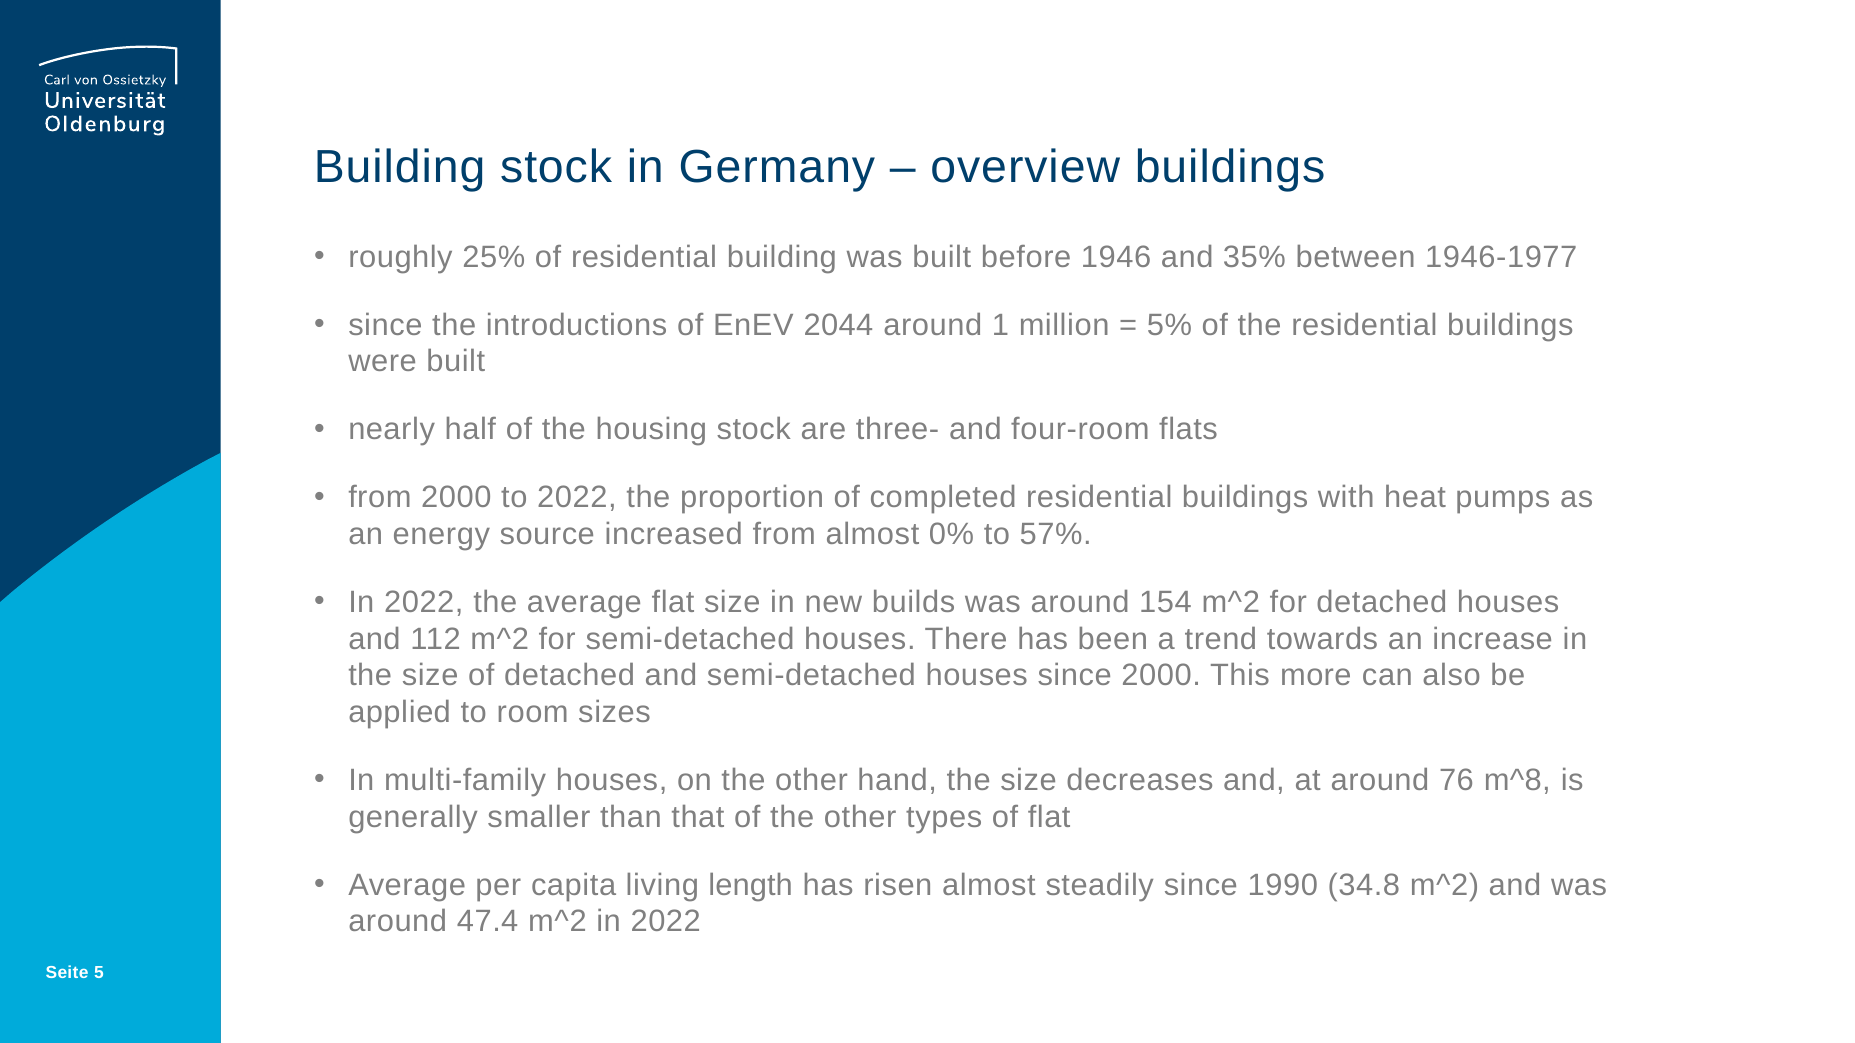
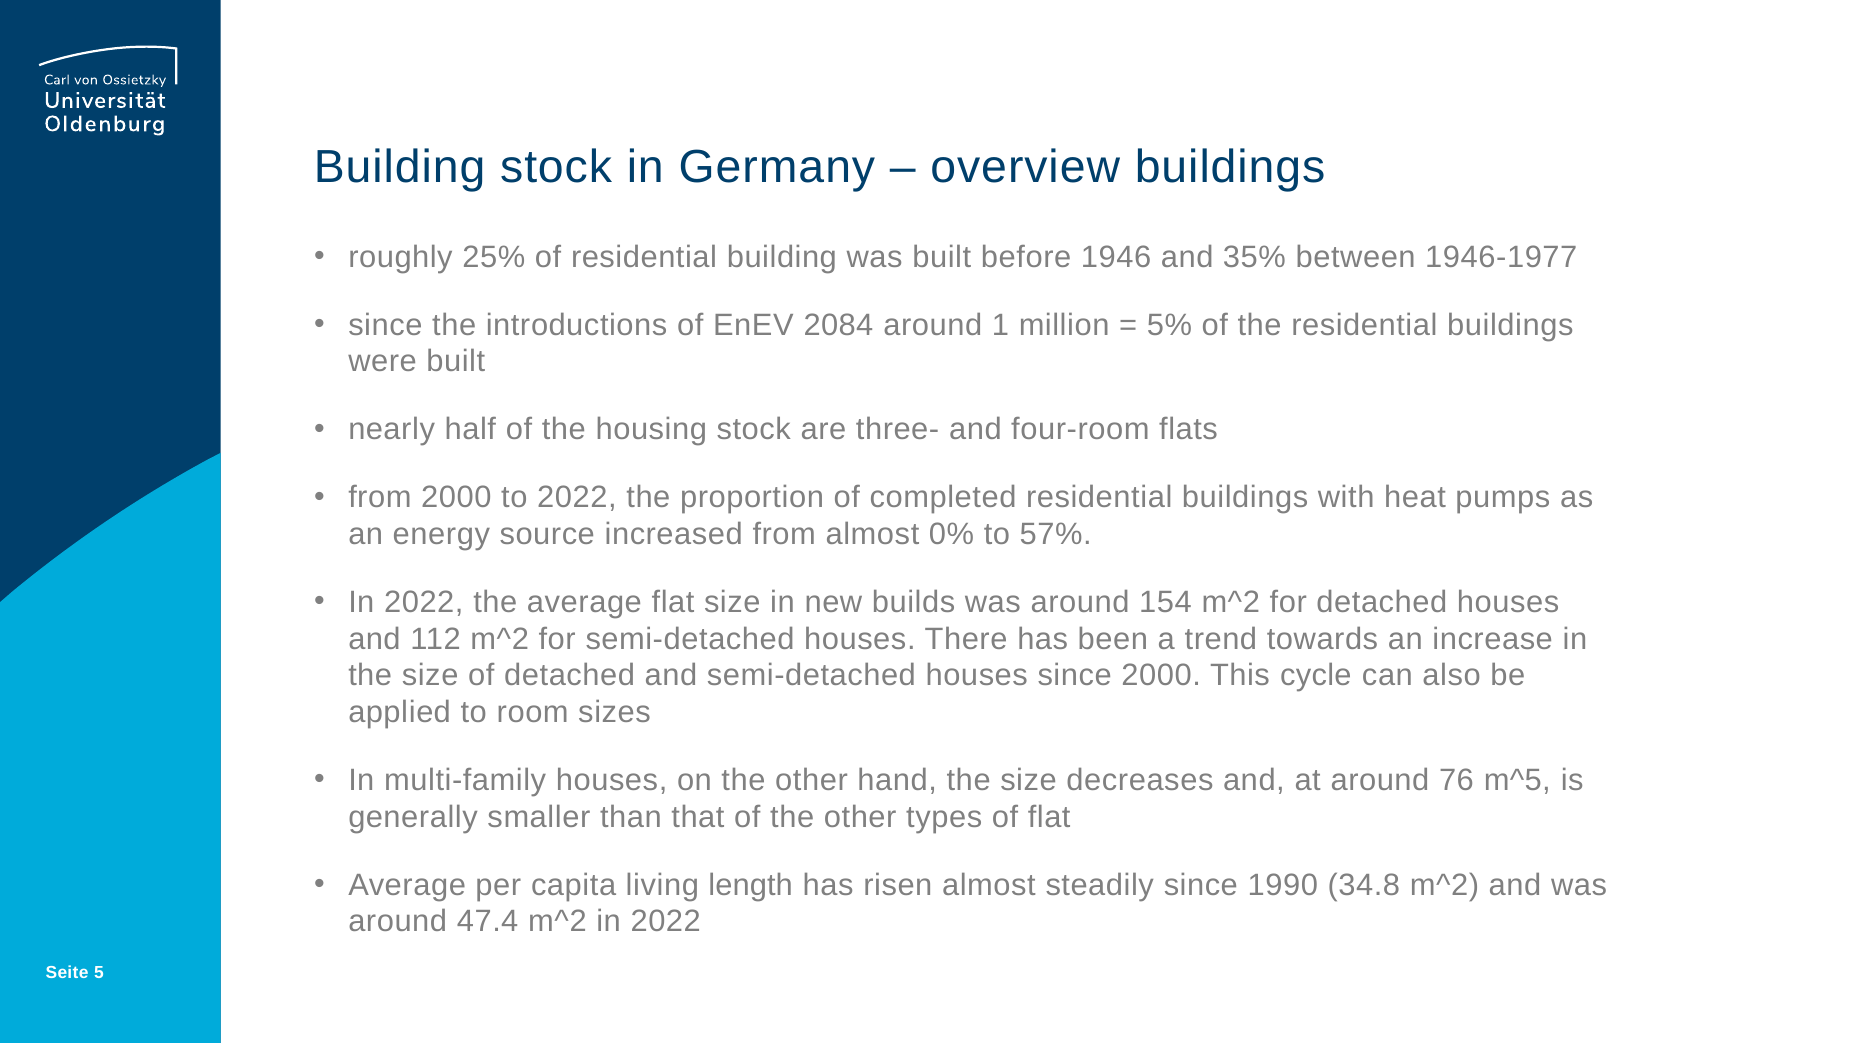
2044: 2044 -> 2084 (838, 325)
more: more -> cycle (1316, 676)
m^8: m^8 -> m^5 (1517, 781)
